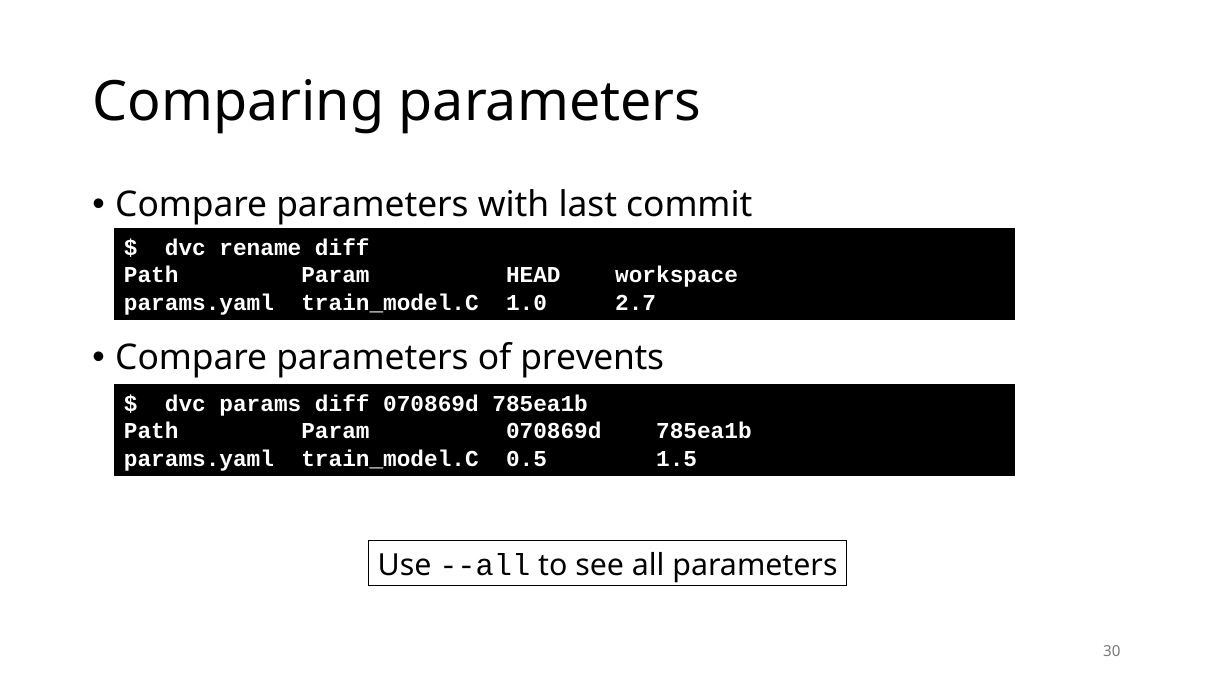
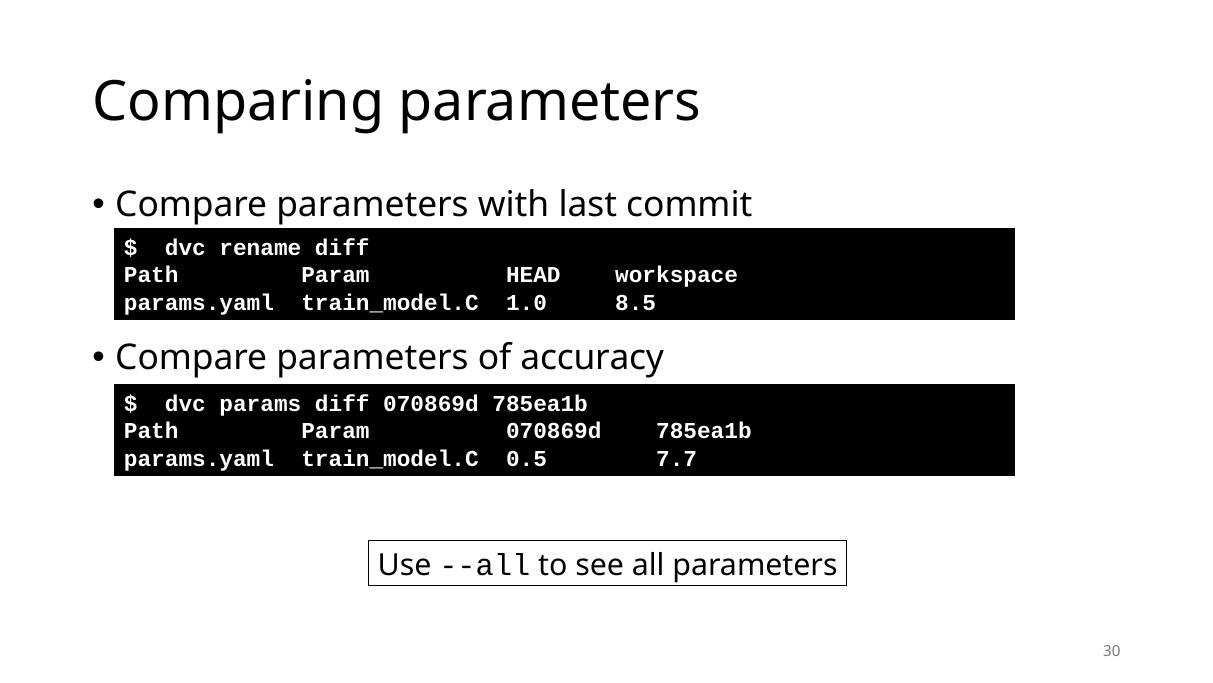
2.7: 2.7 -> 8.5 (636, 302)
prevents: prevents -> accuracy (592, 358)
1.5: 1.5 -> 7.7 (677, 458)
